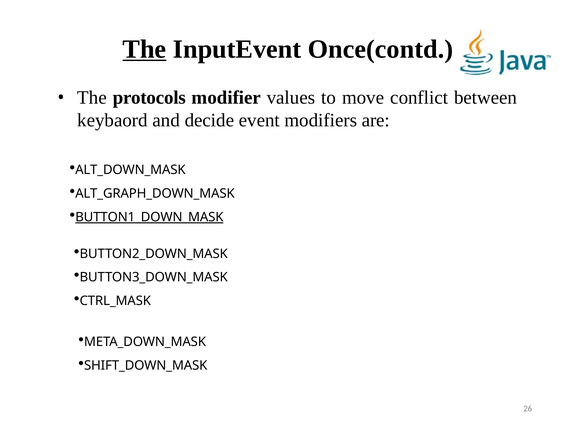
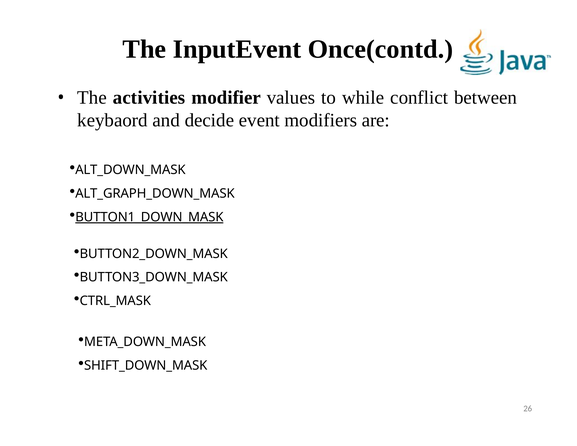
The underline: present -> none (144, 49)
protocols: protocols -> activities (149, 98)
move: move -> while (363, 98)
